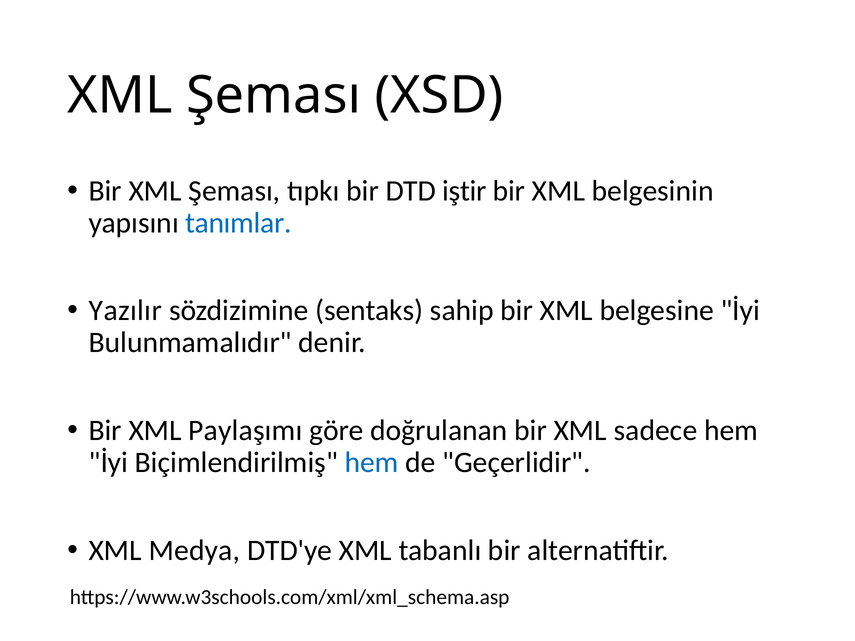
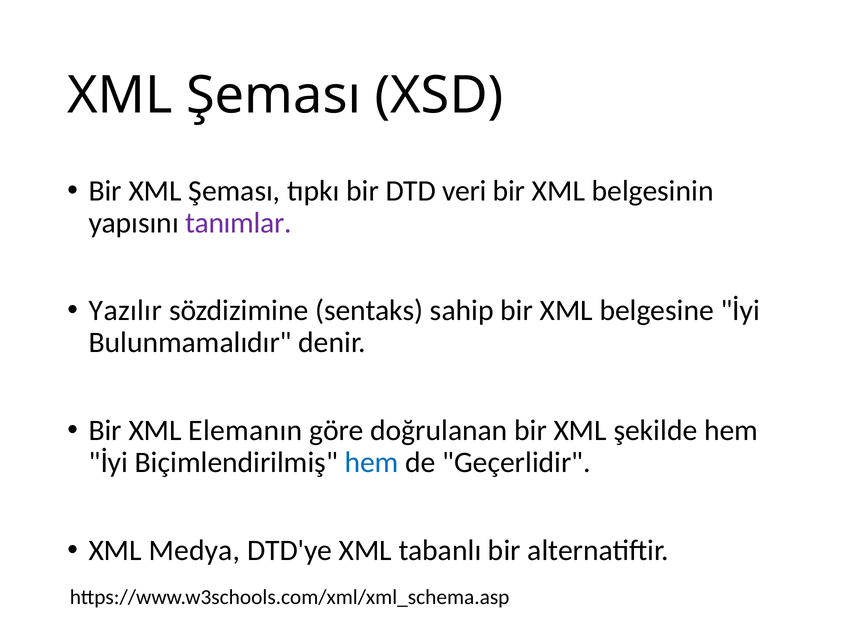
iştir: iştir -> veri (465, 191)
tanımlar colour: blue -> purple (238, 223)
Paylaşımı: Paylaşımı -> Elemanın (245, 431)
sadece: sadece -> şekilde (655, 431)
